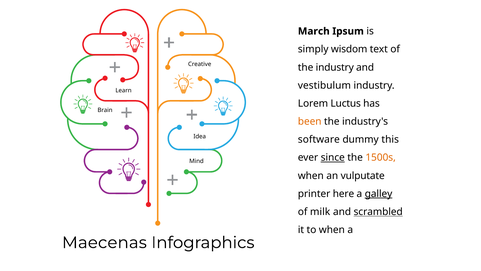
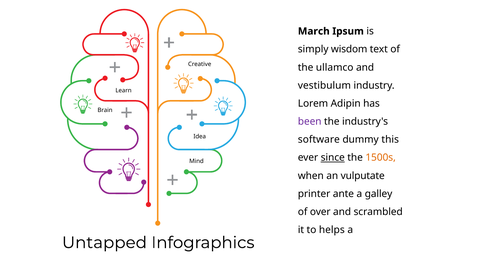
the industry: industry -> ullamco (335, 67)
Luctus: Luctus -> Adipin (346, 103)
been colour: orange -> purple (310, 121)
here: here -> ante (343, 193)
galley underline: present -> none (379, 193)
milk: milk -> over (320, 212)
scrambled underline: present -> none (378, 212)
to when: when -> helps (332, 230)
Maecenas: Maecenas -> Untapped (104, 242)
